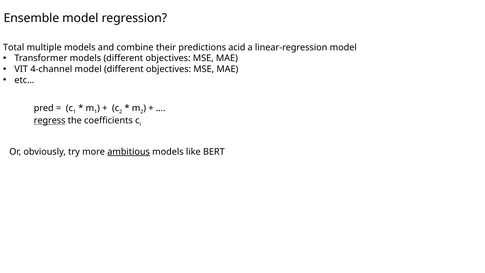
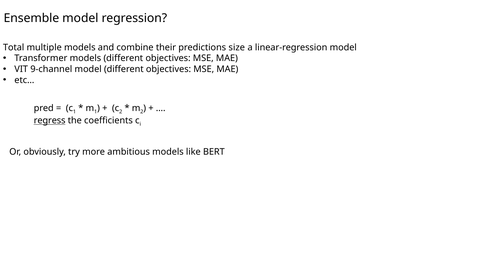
acid: acid -> size (237, 47)
4-channel: 4-channel -> 9-channel (51, 69)
ambitious underline: present -> none (129, 152)
